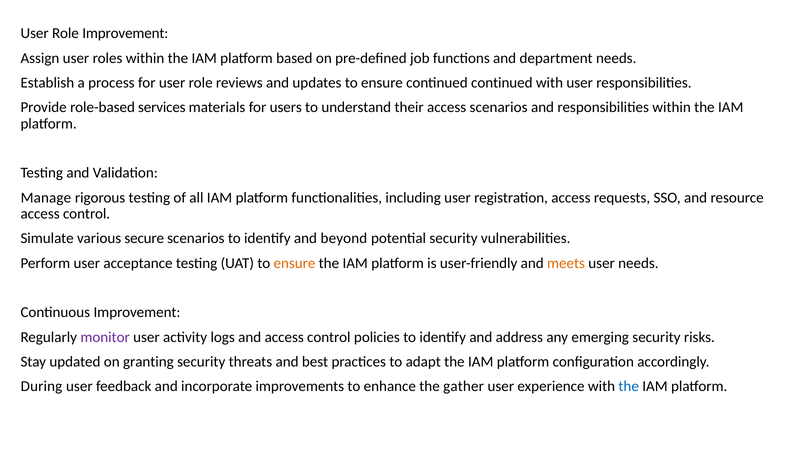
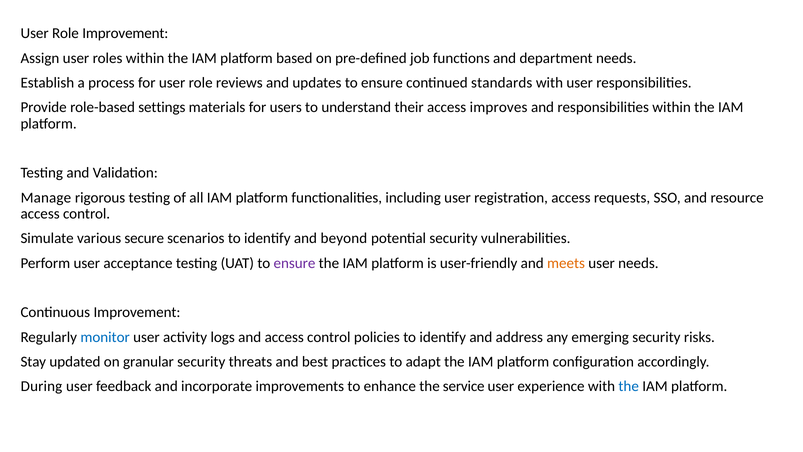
continued continued: continued -> standards (502, 83)
services: services -> settings (162, 107)
access scenarios: scenarios -> improves (499, 107)
ensure colour: orange -> purple (294, 263)
monitor colour: purple -> blue (105, 337)
granting: granting -> granular (148, 361)
gather: gather -> service (464, 386)
